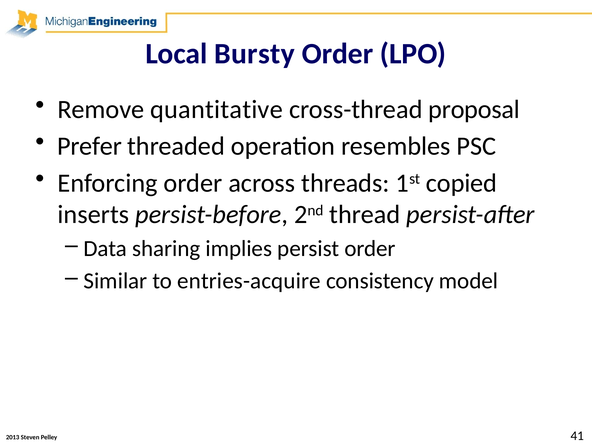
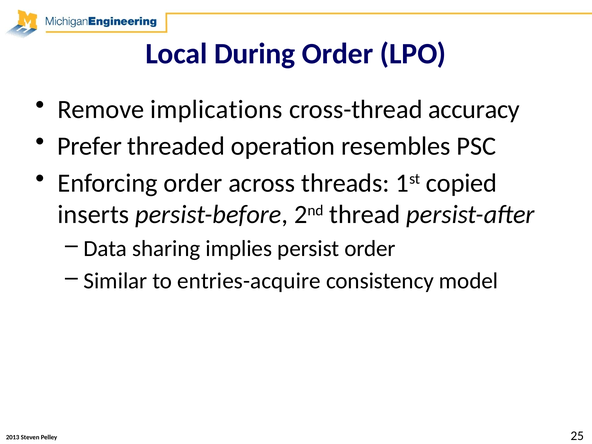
Bursty: Bursty -> During (255, 54)
quantitative: quantitative -> implications (216, 109)
proposal: proposal -> accuracy (474, 109)
41: 41 -> 25 (577, 436)
